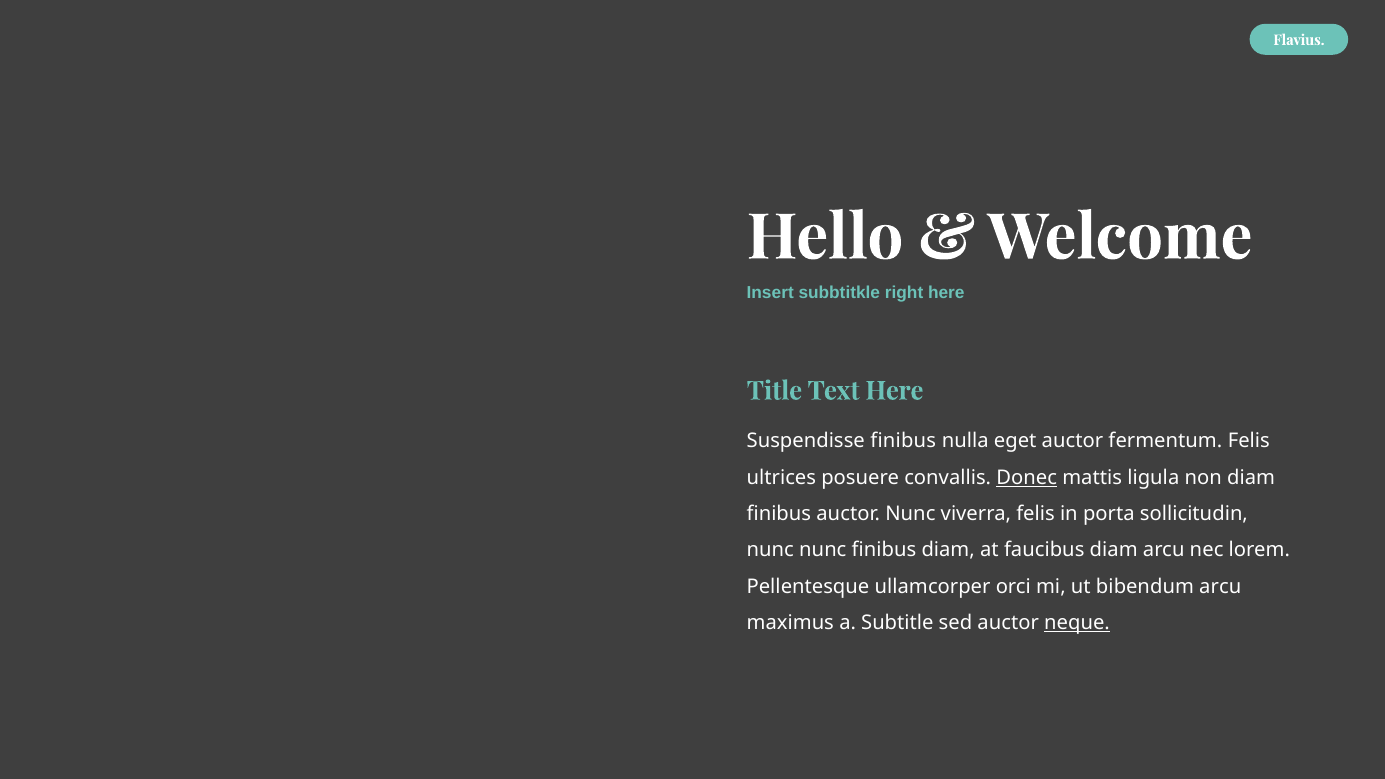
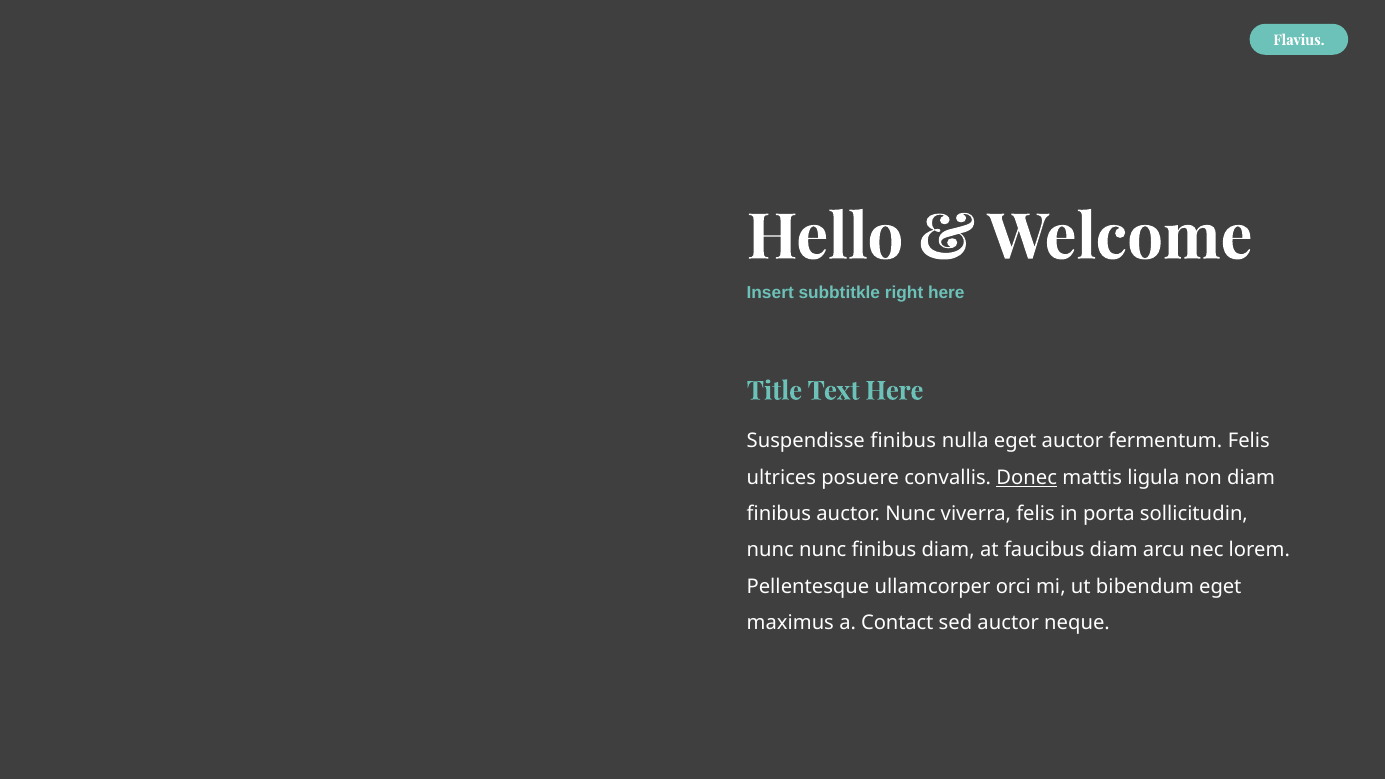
bibendum arcu: arcu -> eget (1220, 587)
Subtitle: Subtitle -> Contact (897, 623)
neque underline: present -> none (1077, 623)
